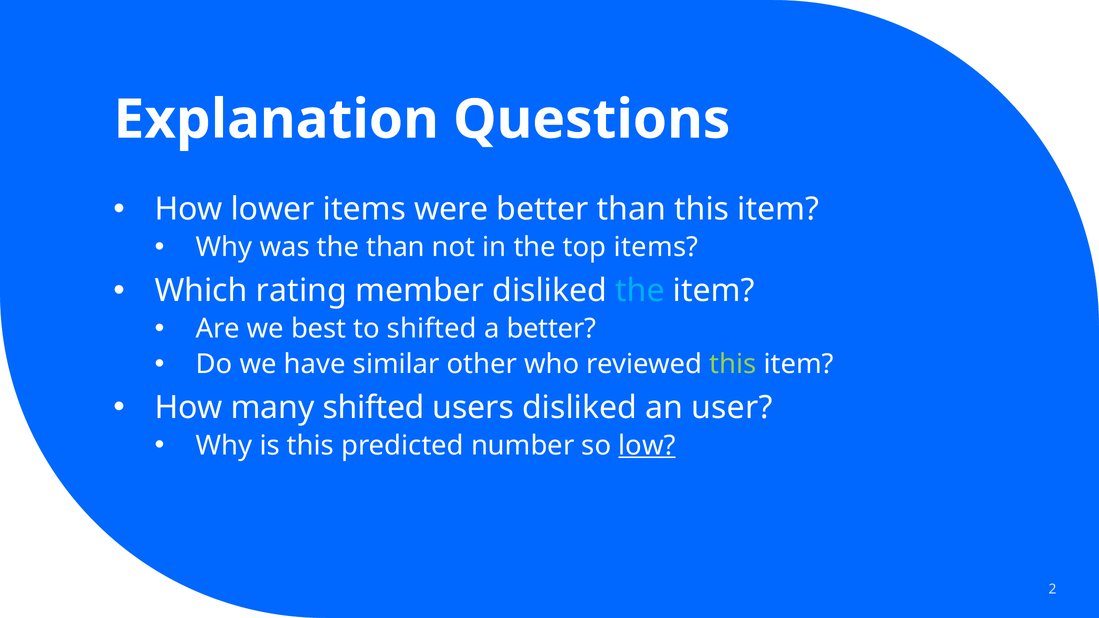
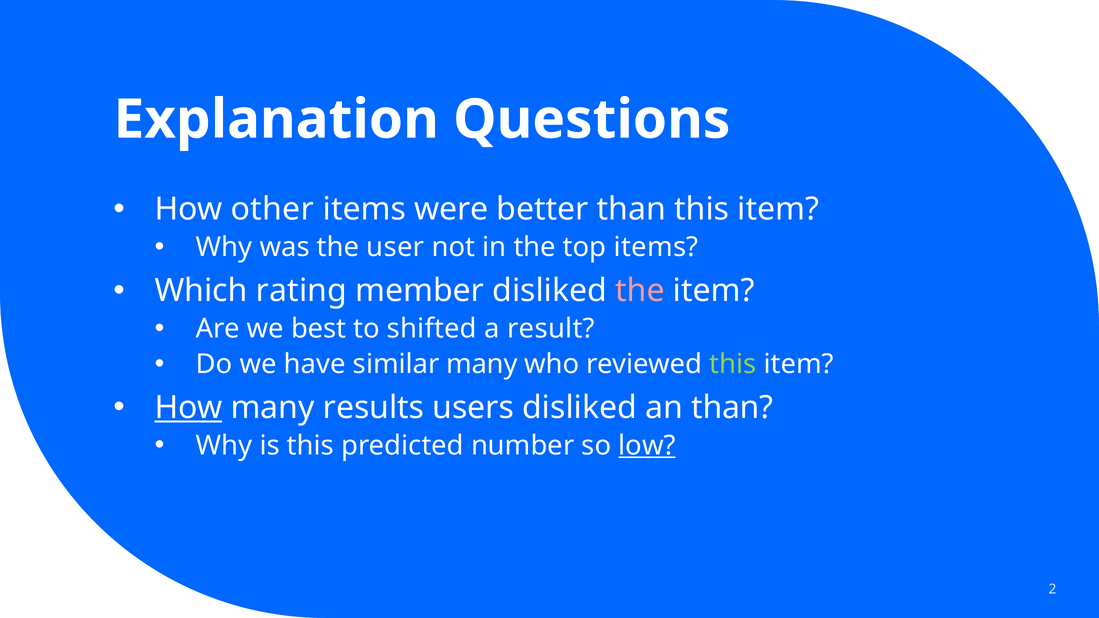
lower: lower -> other (272, 209)
the than: than -> user (395, 247)
the colour: light blue -> pink (640, 291)
a better: better -> result (551, 329)
similar other: other -> many (482, 364)
How underline: none -> present (189, 408)
many shifted: shifted -> results (374, 408)
an user: user -> than (732, 408)
